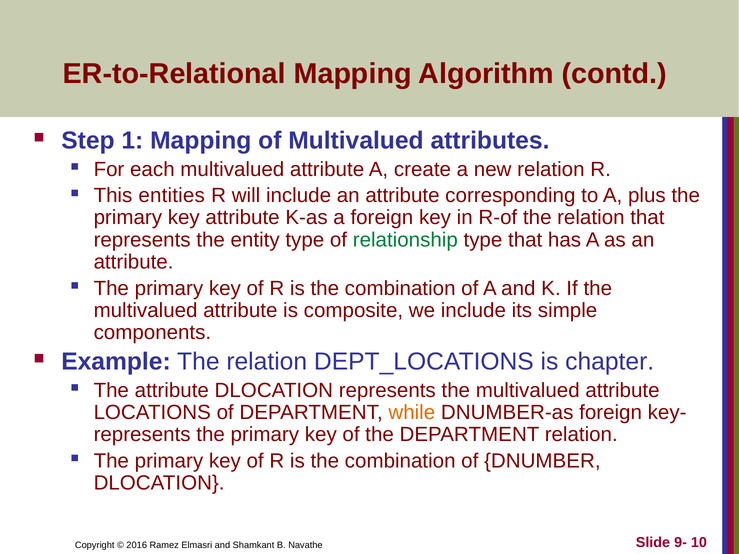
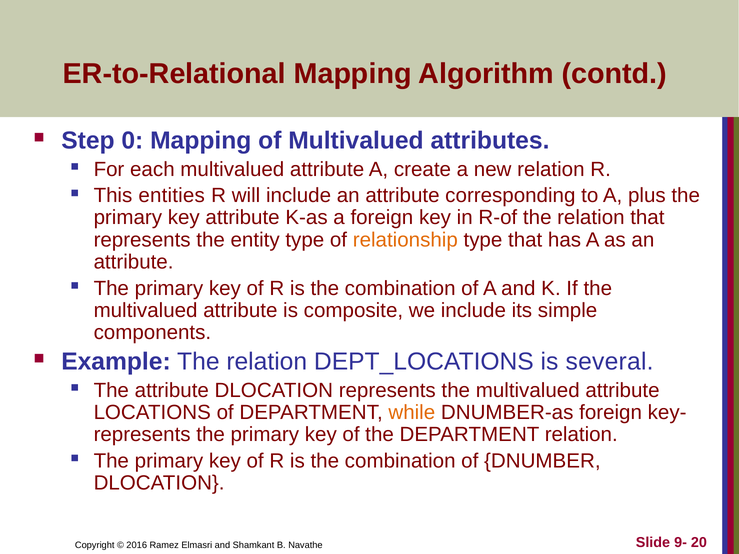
1: 1 -> 0 (132, 141)
relationship colour: green -> orange (405, 240)
chapter: chapter -> several (610, 362)
10: 10 -> 20 (699, 543)
